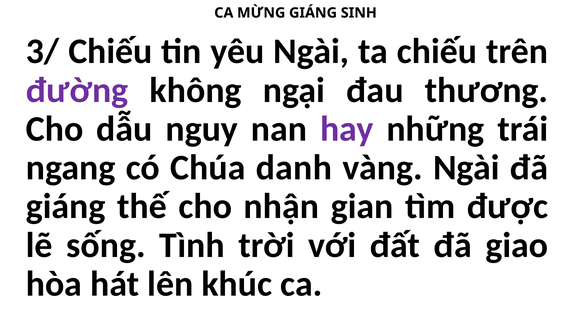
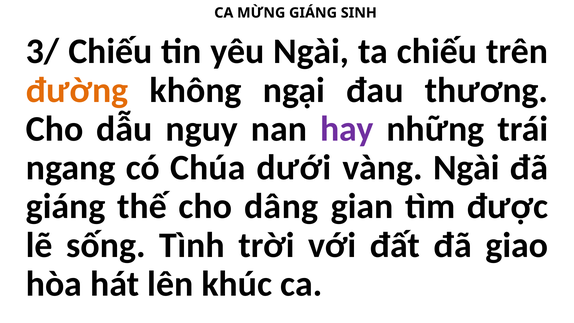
đường colour: purple -> orange (77, 90)
danh: danh -> dưới (294, 168)
nhận: nhận -> dâng (281, 206)
